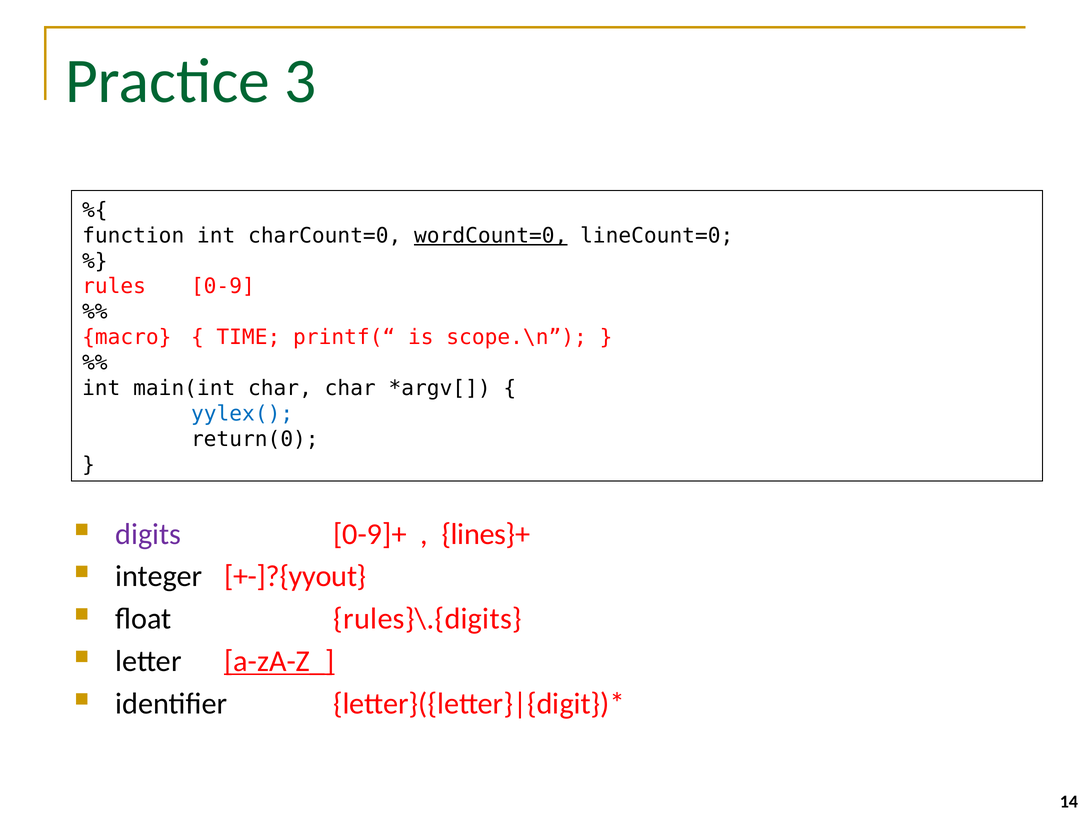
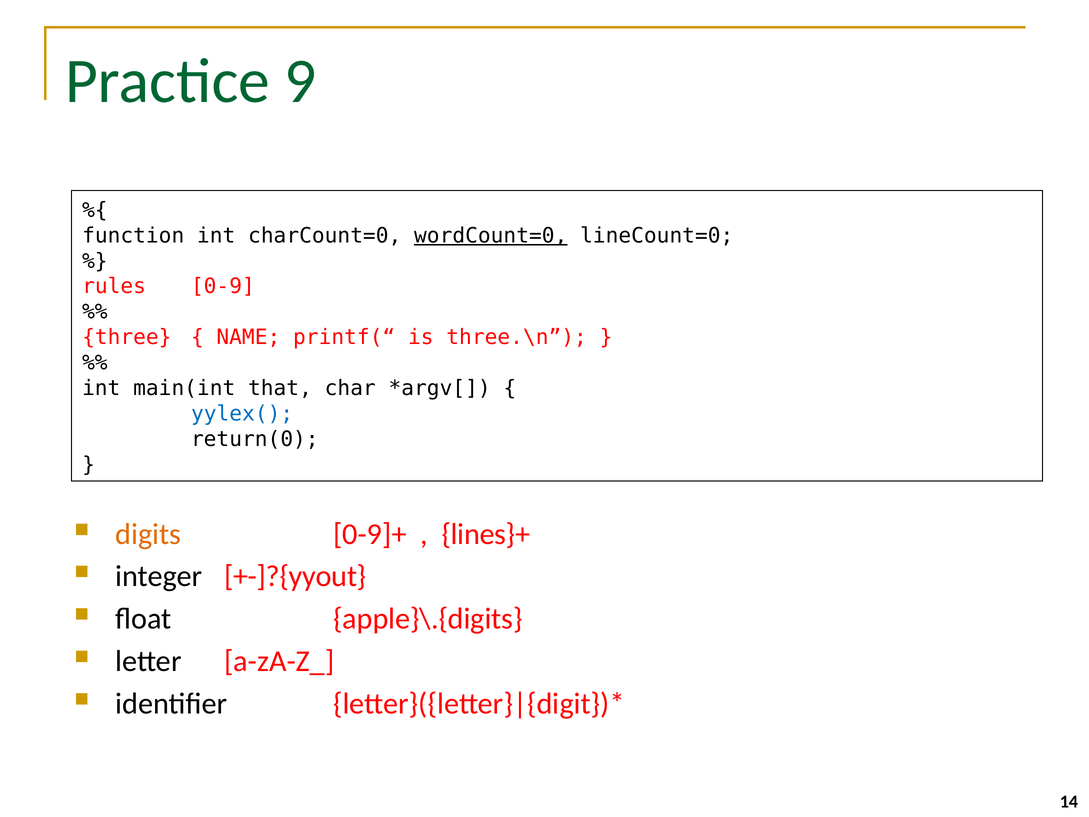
3: 3 -> 9 (300, 81)
macro: macro -> three (127, 337)
TIME: TIME -> NAME (248, 337)
scope.\n: scope.\n -> three.\n (517, 337)
main(int char: char -> that (280, 388)
digits colour: purple -> orange (148, 534)
rules}\.{digits: rules}\.{digits -> apple}\.{digits (428, 619)
a-zA-Z_ underline: present -> none (279, 661)
